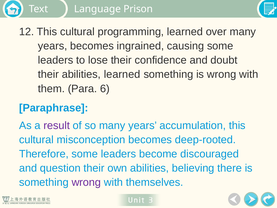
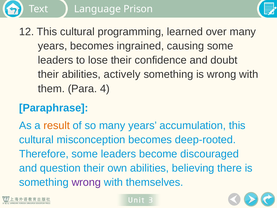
abilities learned: learned -> actively (122, 74)
6: 6 -> 4 (105, 89)
result colour: purple -> orange (57, 125)
